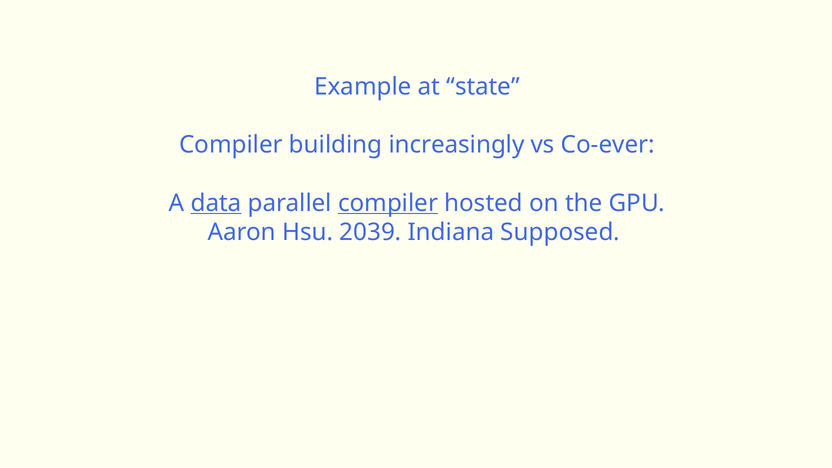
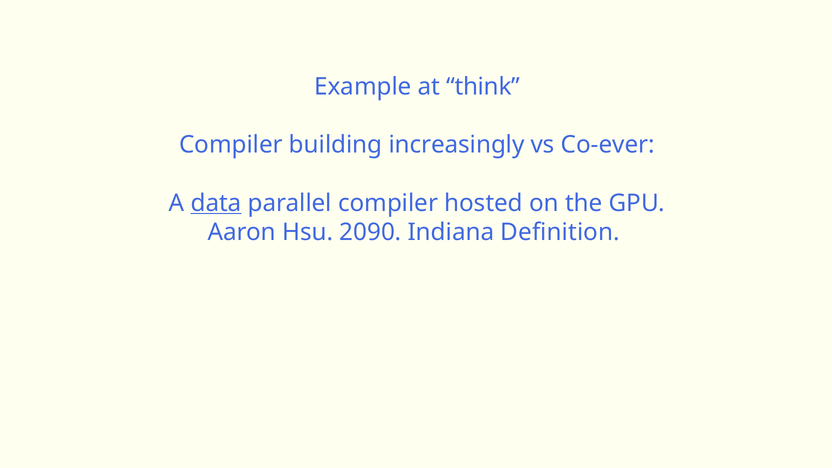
state: state -> think (483, 87)
compiler underline: present -> none (388, 203)
2039: 2039 -> 2090 (370, 232)
Supposed: Supposed -> Definition (560, 232)
